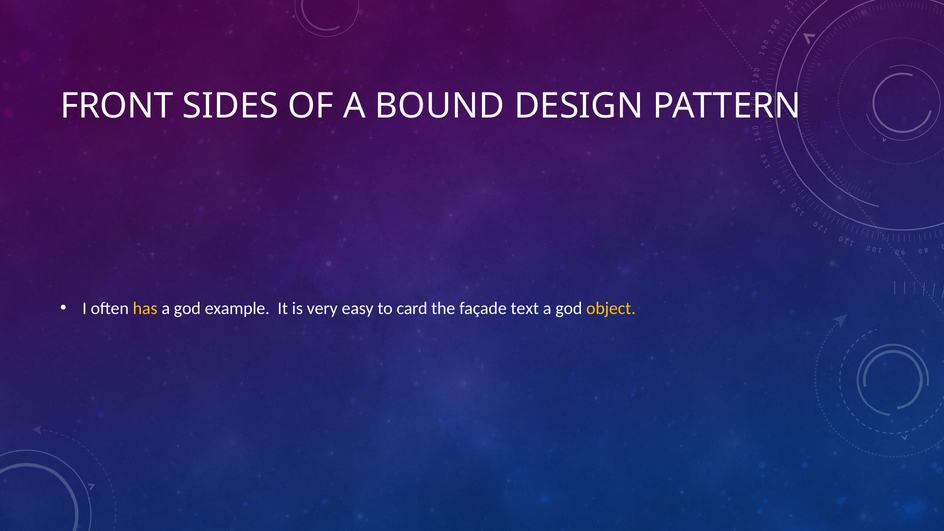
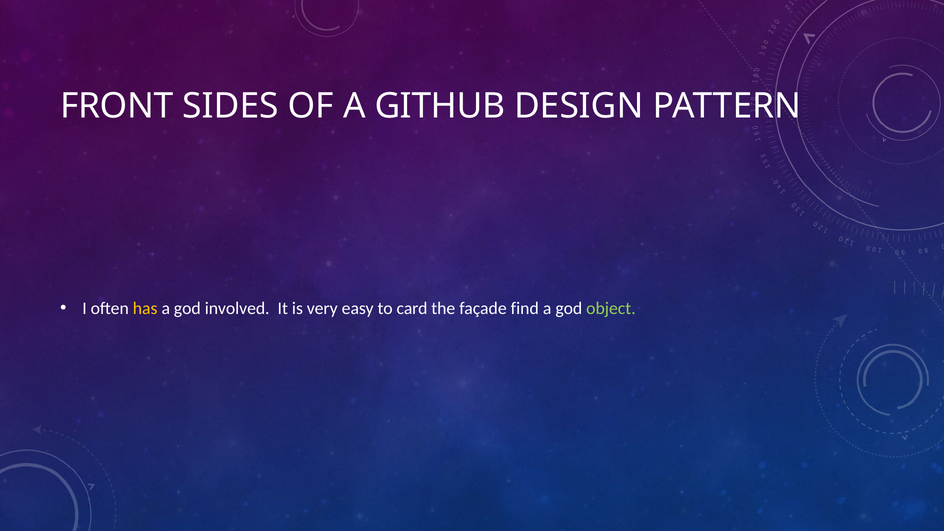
BOUND: BOUND -> GITHUB (440, 106)
example: example -> involved (237, 308)
text: text -> find (525, 308)
object colour: yellow -> light green (611, 308)
